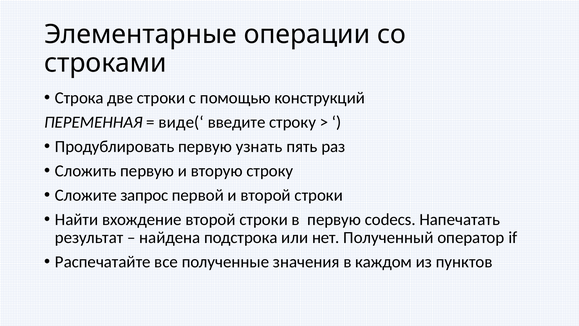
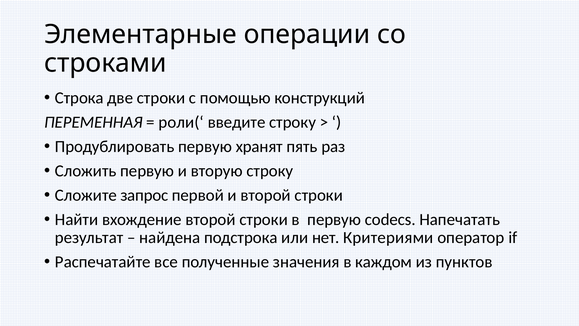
виде(‘: виде(‘ -> роли(‘ (181, 122)
узнать: узнать -> хранят (259, 146)
Полученный: Полученный -> Критериями (388, 238)
